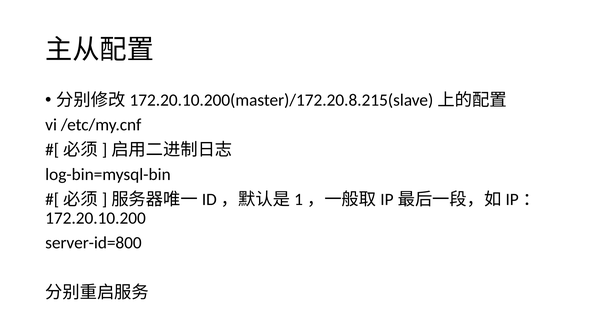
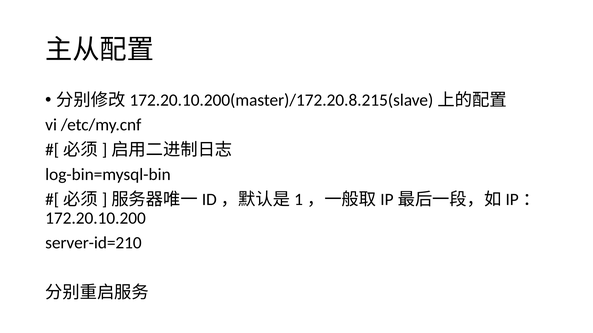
server-id=800: server-id=800 -> server-id=210 (93, 243)
